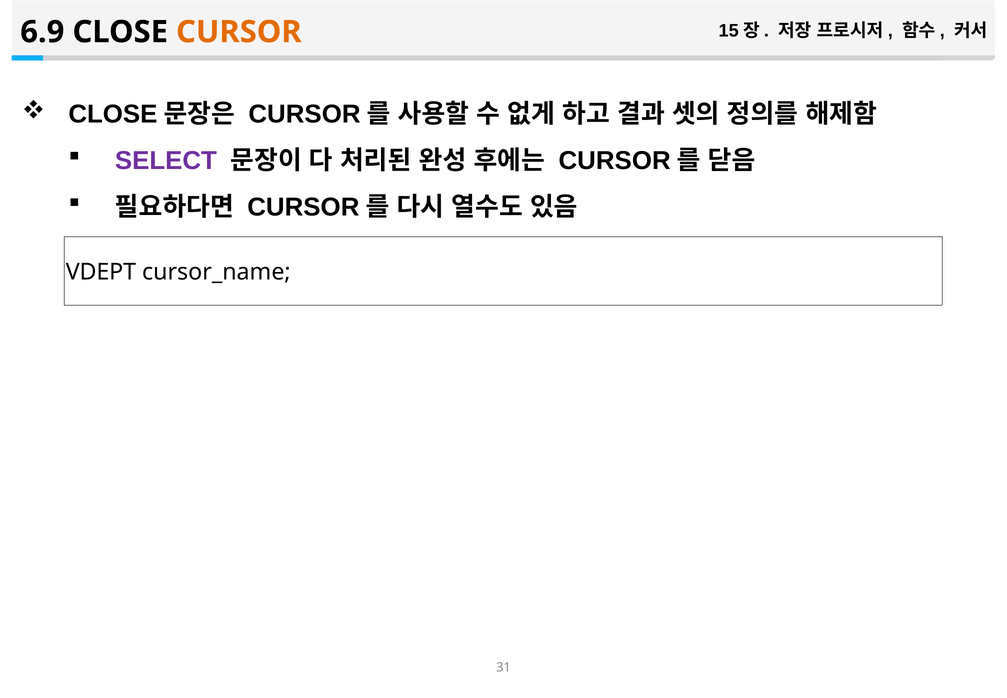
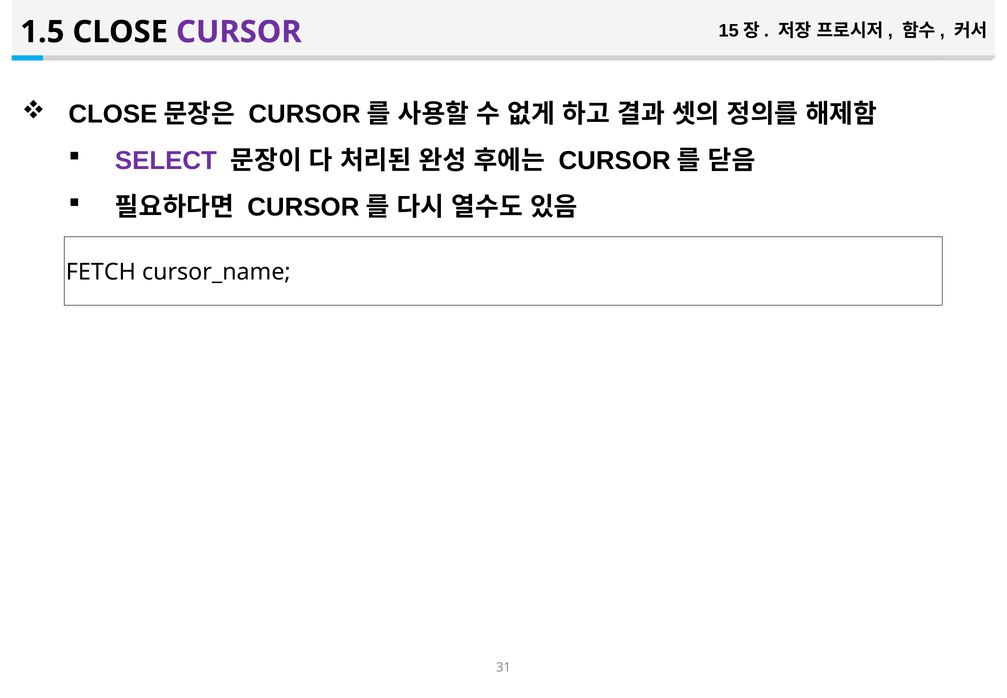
6.9: 6.9 -> 1.5 (42, 32)
CURSOR colour: orange -> purple (239, 32)
VDEPT: VDEPT -> FETCH (101, 272)
